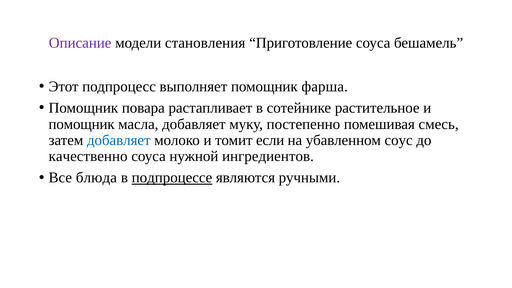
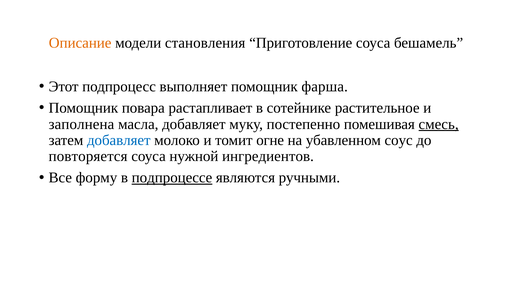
Описание colour: purple -> orange (80, 43)
помощник: помощник -> заполнена (81, 124)
смесь underline: none -> present (439, 124)
если: если -> огне (270, 140)
качественно: качественно -> повторяется (88, 156)
блюда: блюда -> форму (96, 178)
